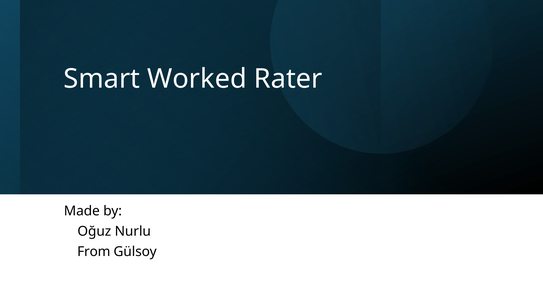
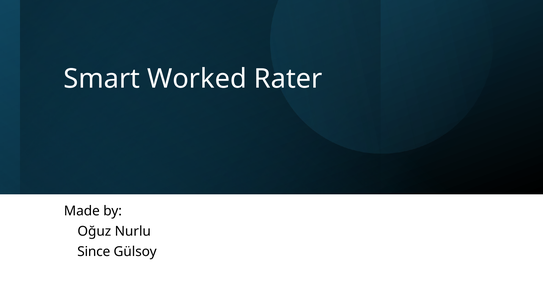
From: From -> Since (94, 251)
